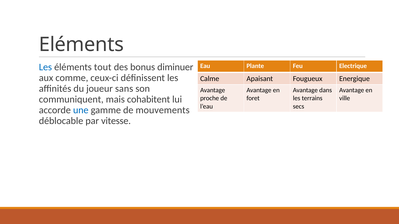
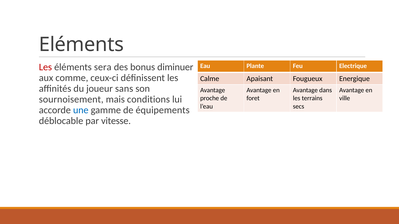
Les colour: blue -> red (45, 67)
tout: tout -> sera (103, 67)
communiquent: communiquent -> sournoisement (71, 100)
cohabitent: cohabitent -> conditions (148, 100)
mouvements: mouvements -> équipements (163, 110)
